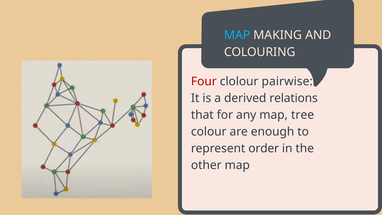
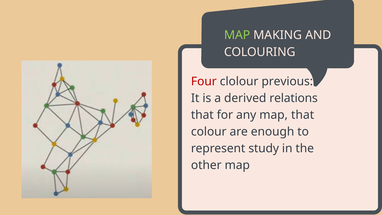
MAP colour: light blue -> light green (237, 35)
pairwise: pairwise -> previous (287, 81)
map tree: tree -> that (303, 115)
order: order -> study (264, 148)
